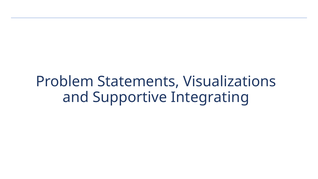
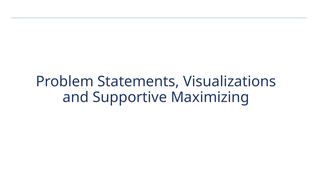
Integrating: Integrating -> Maximizing (210, 97)
